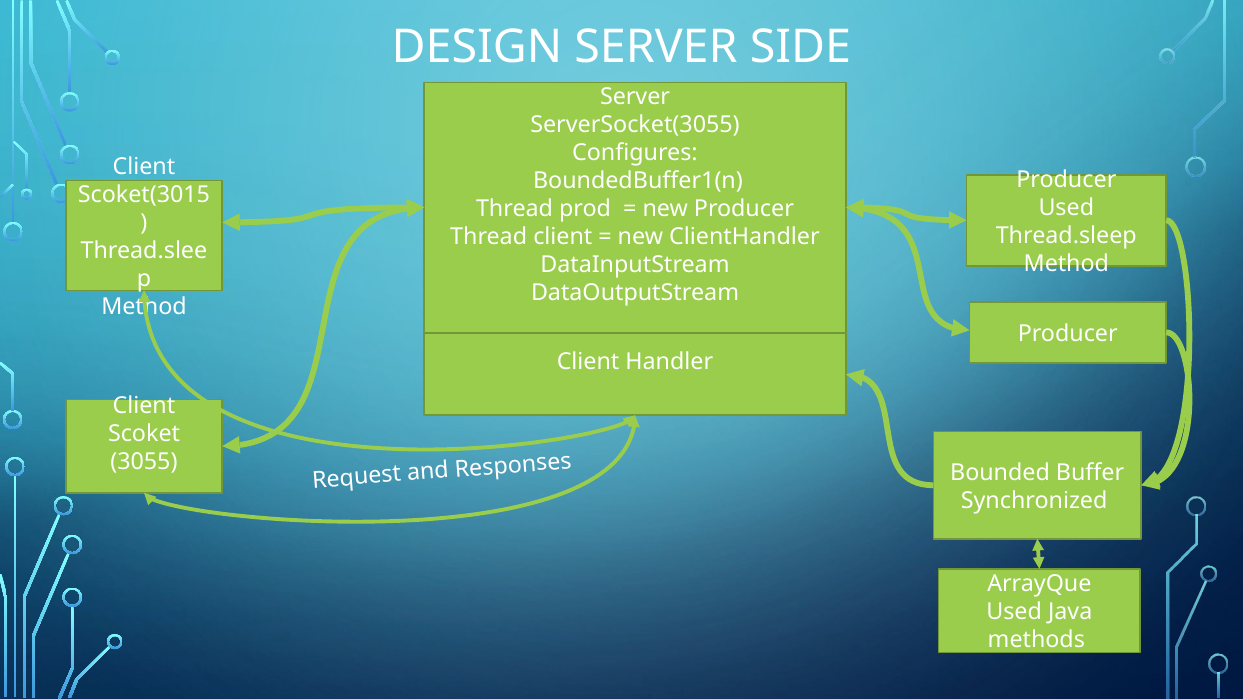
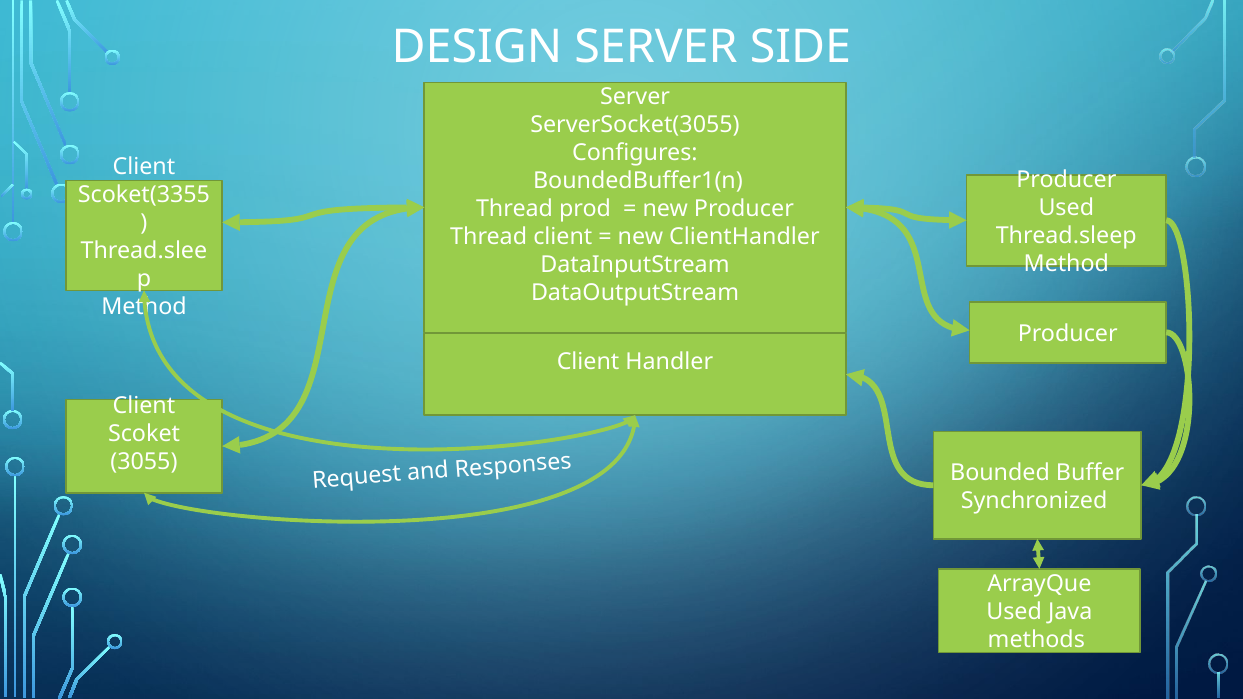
Scoket(3015: Scoket(3015 -> Scoket(3355 (144, 195)
